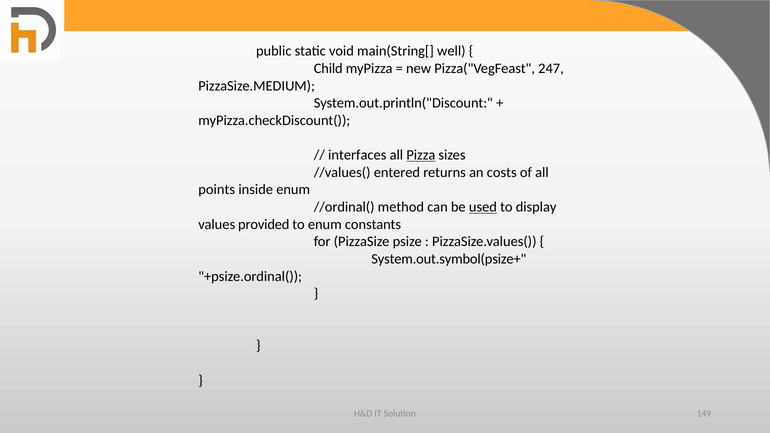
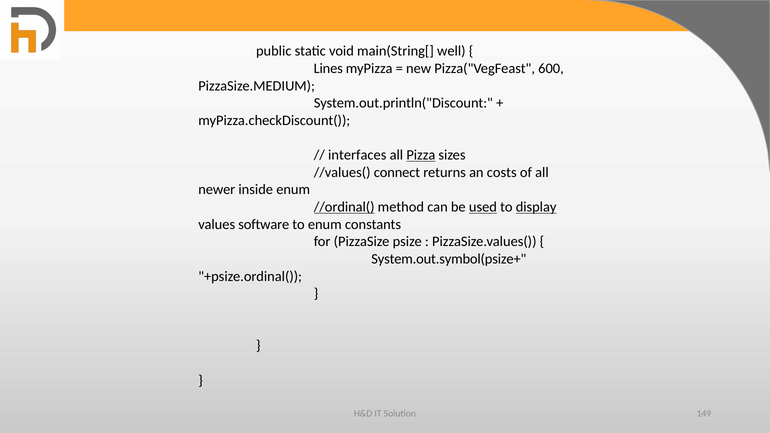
Child: Child -> Lines (328, 69)
247: 247 -> 600 (551, 69)
entered: entered -> connect (397, 172)
points: points -> newer (217, 190)
//ordinal( underline: none -> present (344, 207)
display underline: none -> present (536, 207)
provided: provided -> software (264, 224)
